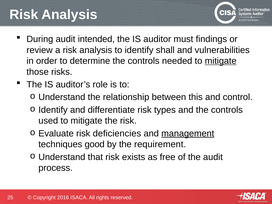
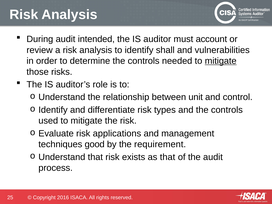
findings: findings -> account (211, 39)
this: this -> unit (196, 97)
deficiencies: deficiencies -> applications (117, 133)
management underline: present -> none (188, 133)
as free: free -> that (168, 157)
